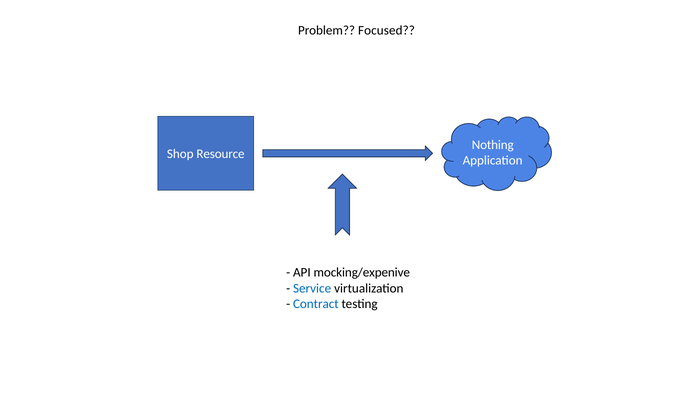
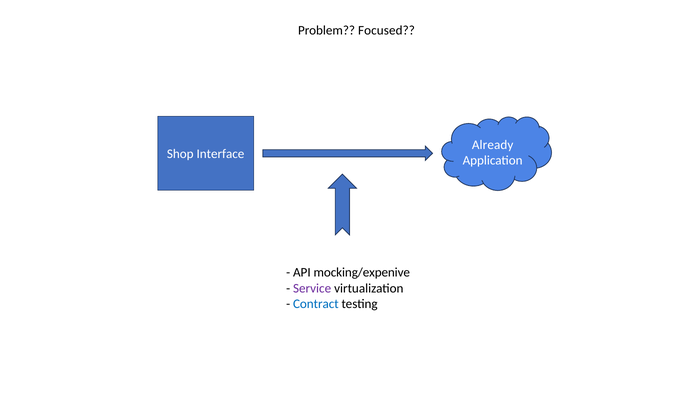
Nothing: Nothing -> Already (493, 145)
Resource: Resource -> Interface (220, 154)
Service colour: blue -> purple (312, 288)
